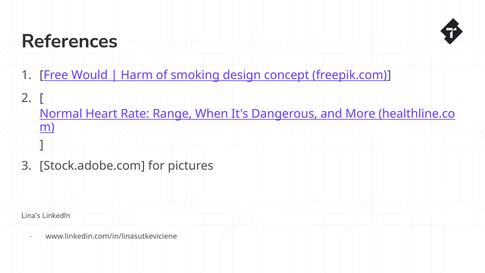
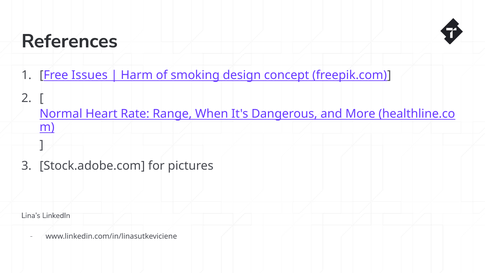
Would: Would -> Issues (90, 75)
